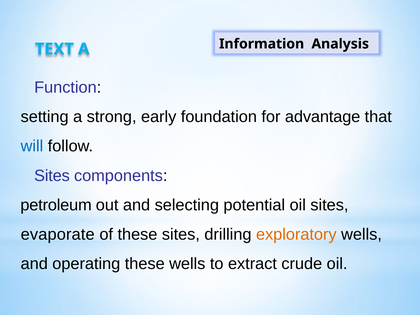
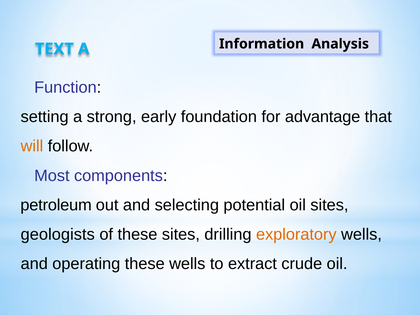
will colour: blue -> orange (32, 146)
Sites: Sites -> Most (52, 176)
evaporate: evaporate -> geologists (58, 234)
